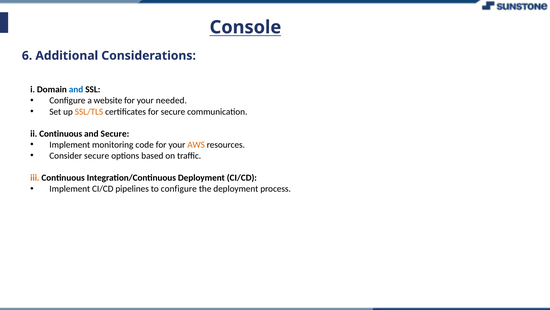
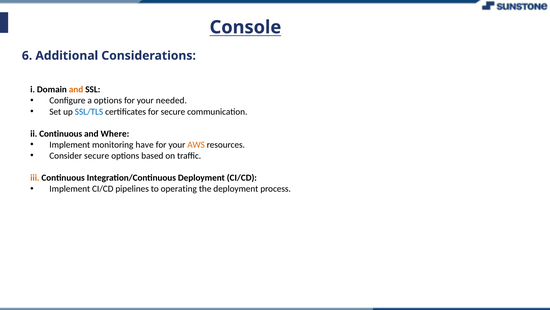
and colour: blue -> orange (76, 89)
a website: website -> options (108, 100)
SSL/TLS colour: orange -> blue (89, 111)
and Secure: Secure -> Where (115, 133)
code: code -> have (145, 144)
to configure: configure -> operating (179, 188)
